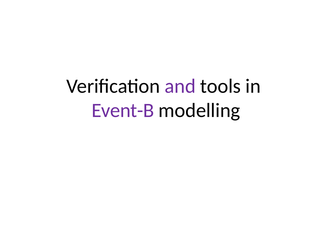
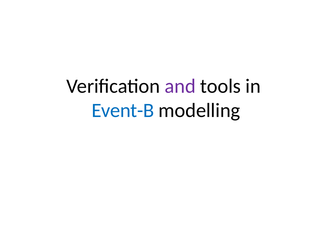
Event-B colour: purple -> blue (123, 110)
